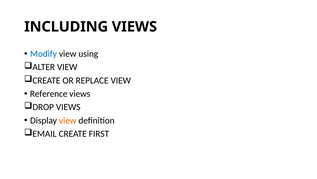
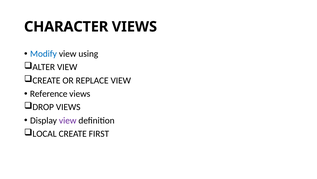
INCLUDING: INCLUDING -> CHARACTER (66, 27)
view colour: orange -> purple (68, 120)
EMAIL: EMAIL -> LOCAL (45, 133)
